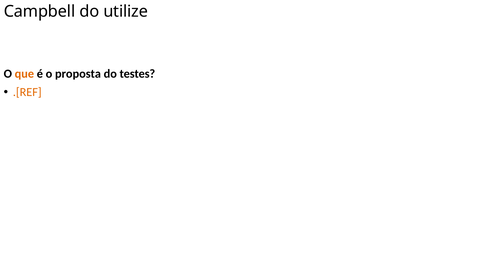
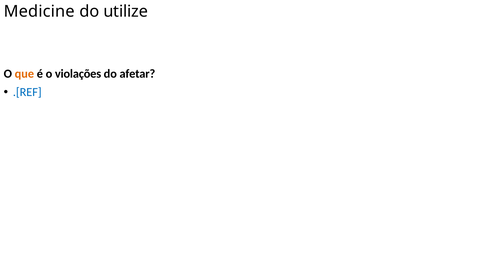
Campbell: Campbell -> Medicine (39, 11)
proposta: proposta -> violações (78, 74)
testes: testes -> afetar (137, 74)
.[REF colour: orange -> blue (27, 92)
